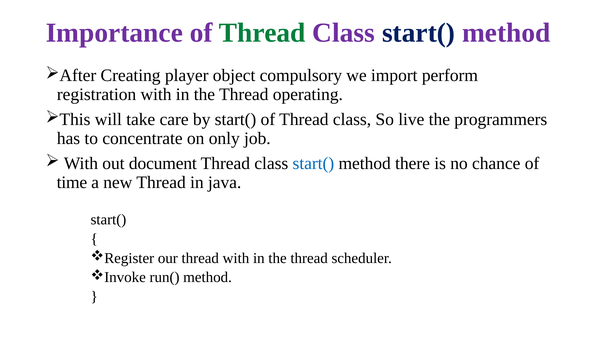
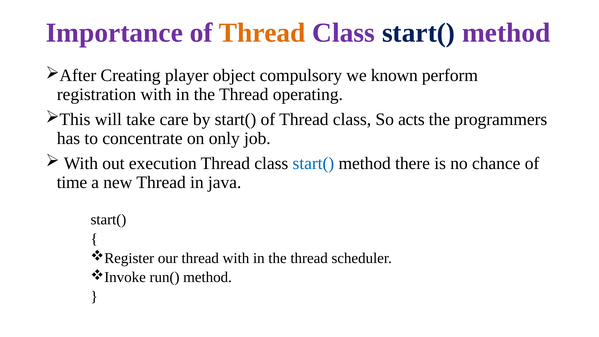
Thread colour: green -> orange (262, 33)
import: import -> known (394, 76)
live: live -> acts (411, 119)
document: document -> execution (163, 163)
